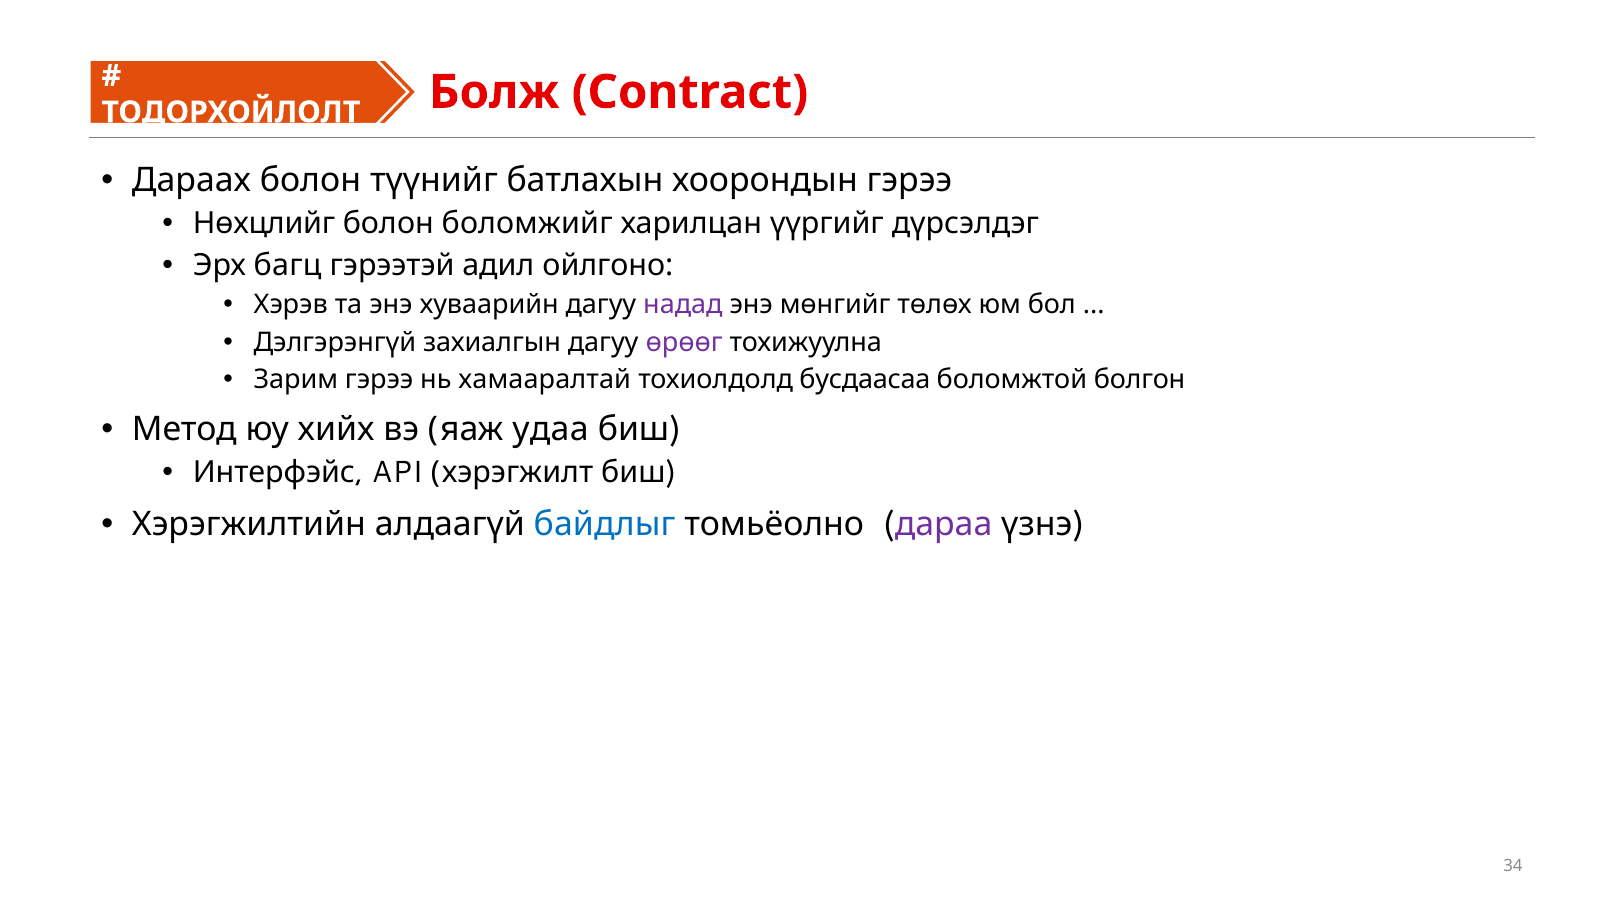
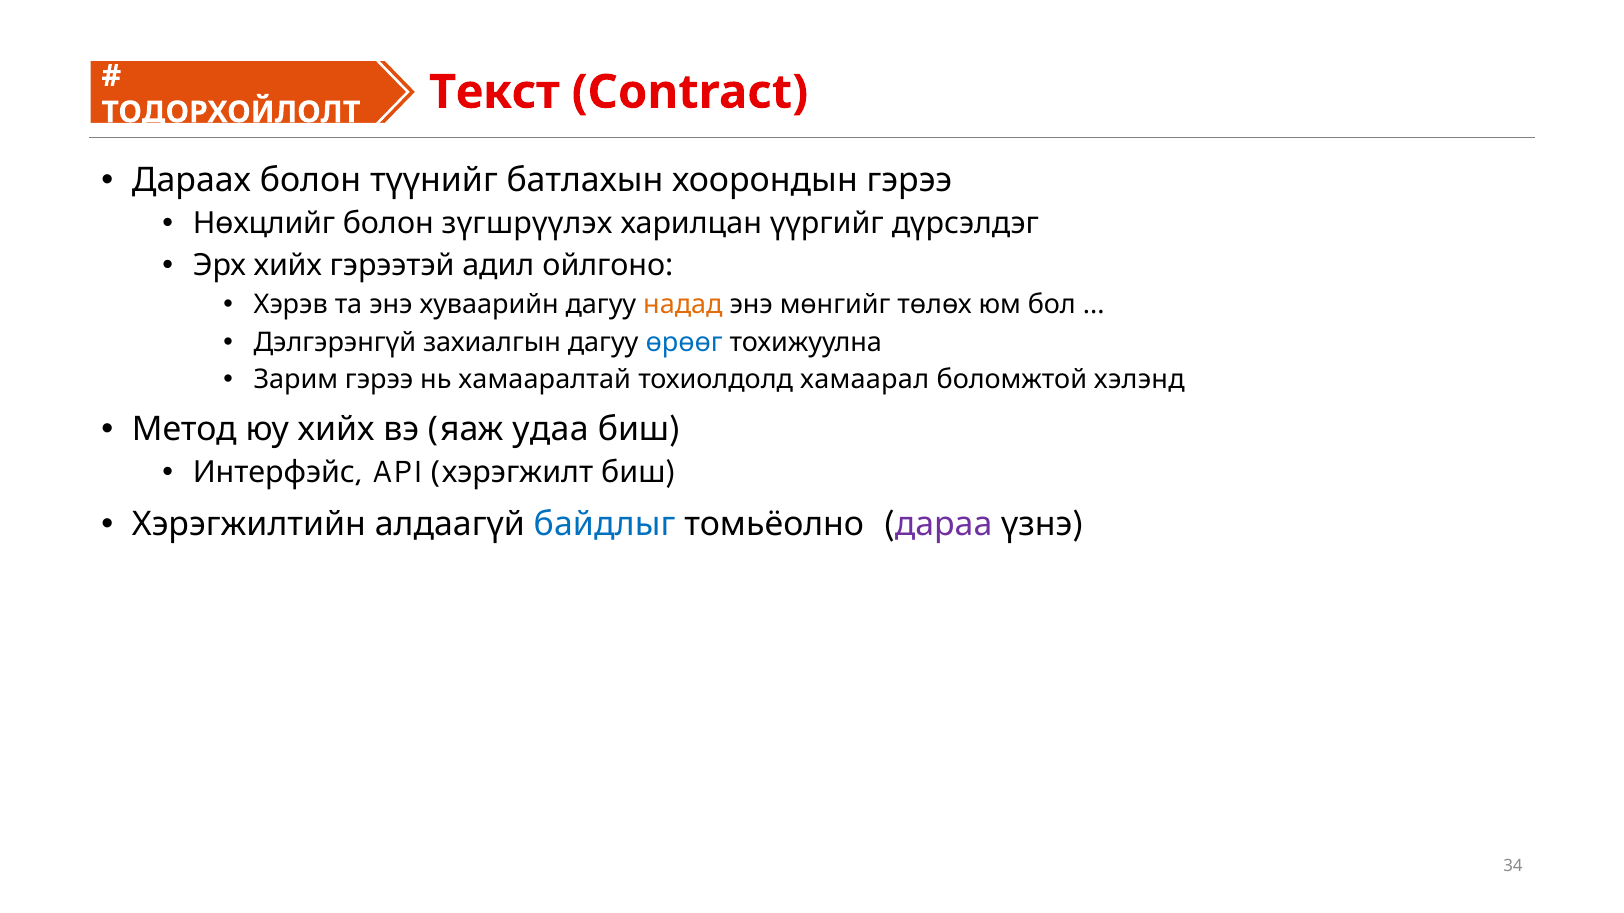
Болж: Болж -> Текст (494, 92)
боломжийг: боломжийг -> зүгшрүүлэх (527, 224)
Эрх багц: багц -> хийх (288, 265)
надад colour: purple -> orange (683, 305)
өрөөг colour: purple -> blue (684, 343)
бусдаасаа: бусдаасаа -> хамаарал (865, 380)
болгон: болгон -> хэлэнд (1139, 380)
